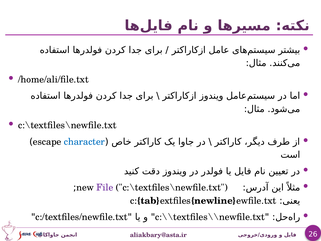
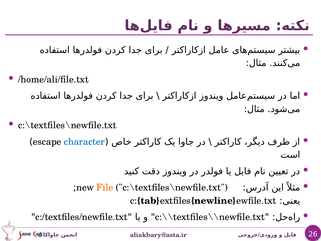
File colour: purple -> orange (105, 187)
